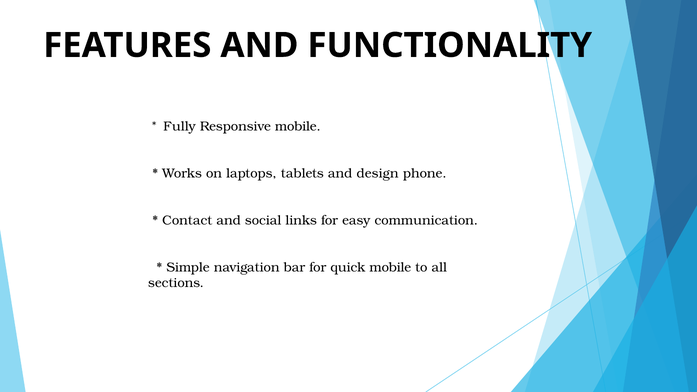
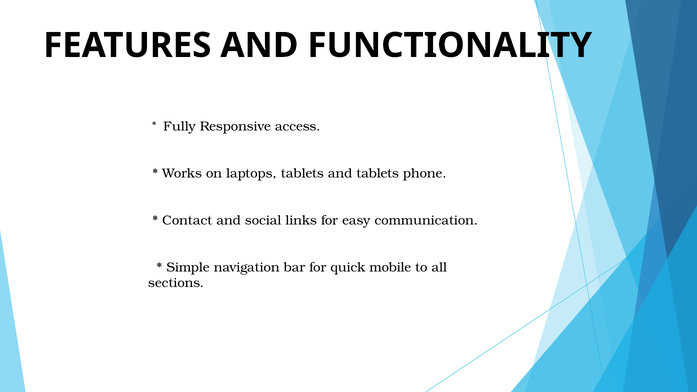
Responsive mobile: mobile -> access (298, 126)
and design: design -> tablets (378, 173)
